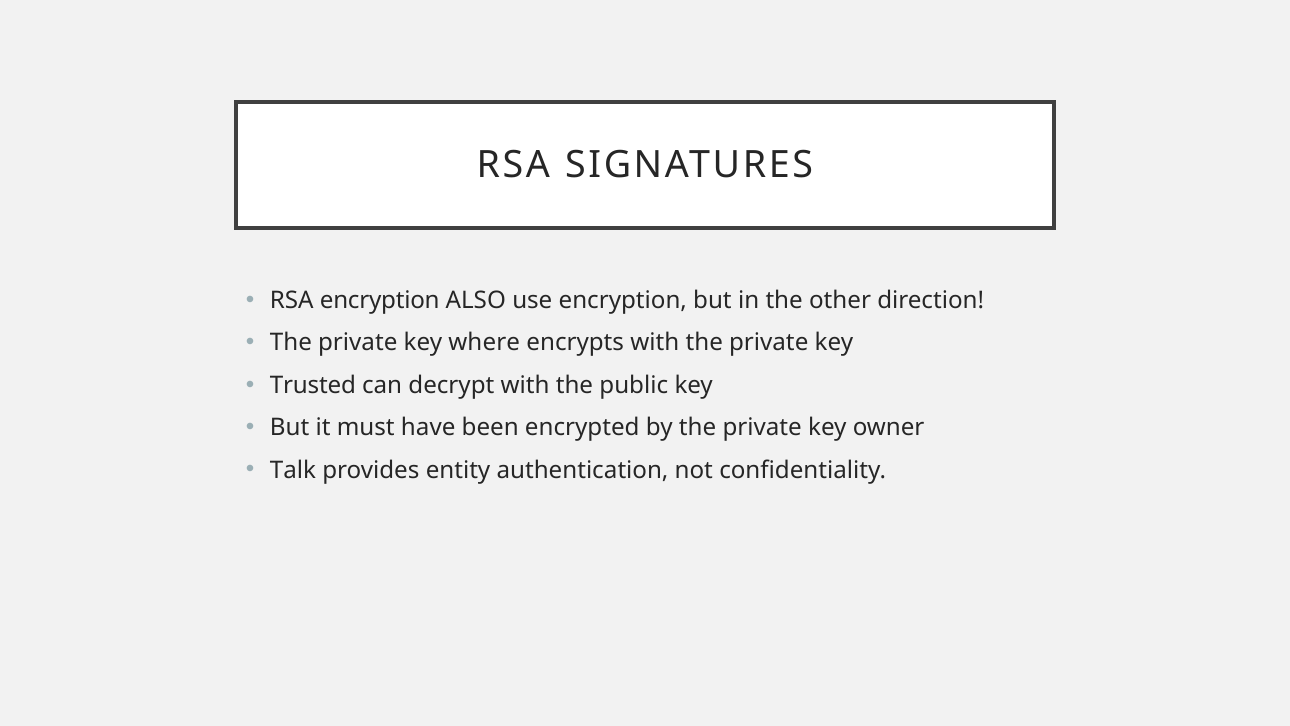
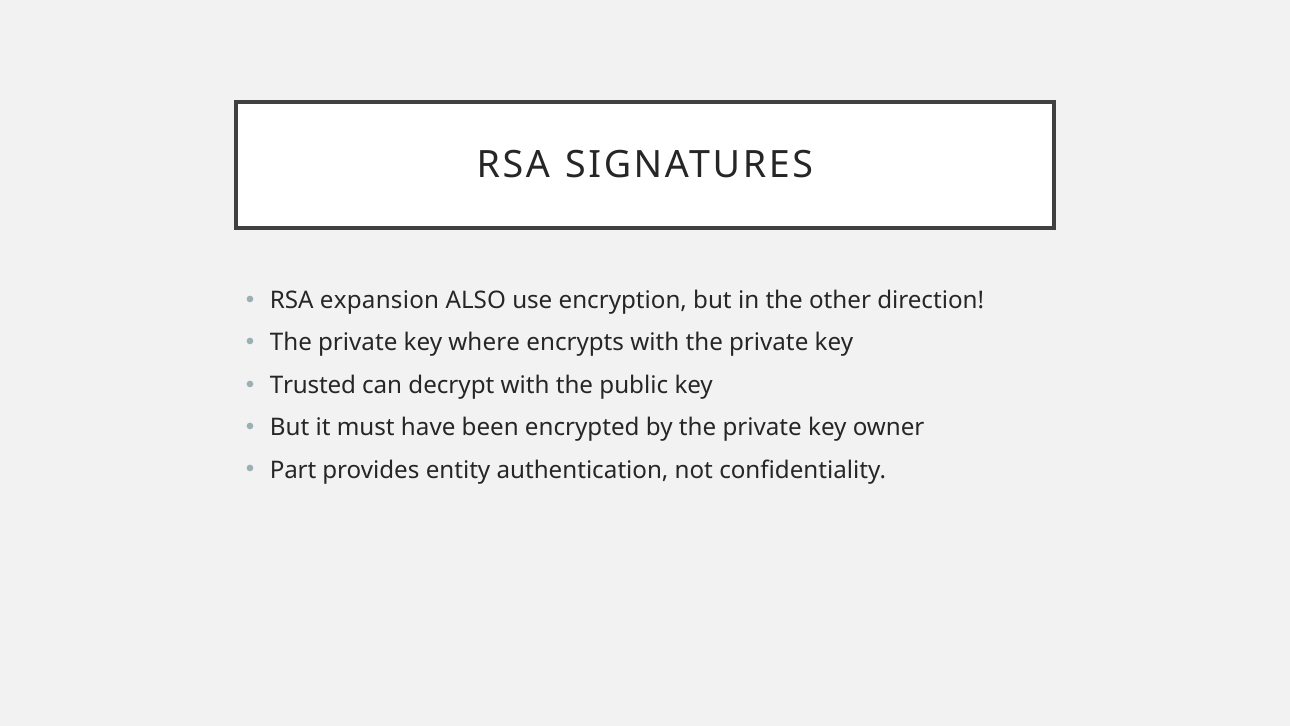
RSA encryption: encryption -> expansion (380, 300)
Talk: Talk -> Part (293, 470)
